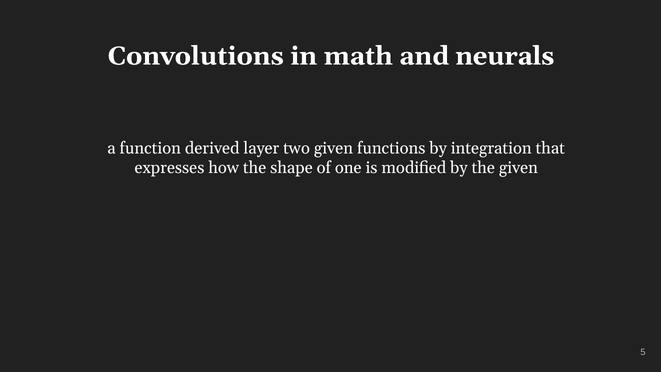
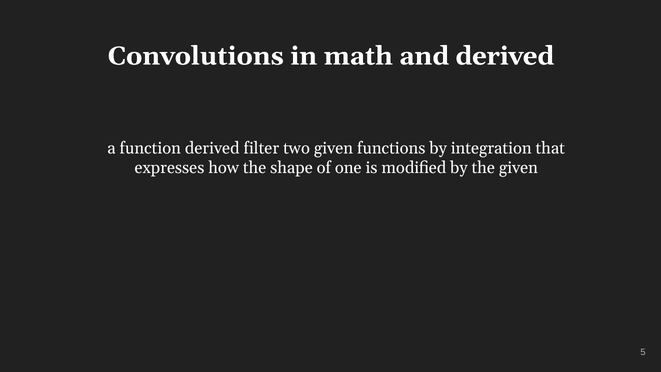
and neurals: neurals -> derived (505, 56)
layer: layer -> filter (261, 148)
